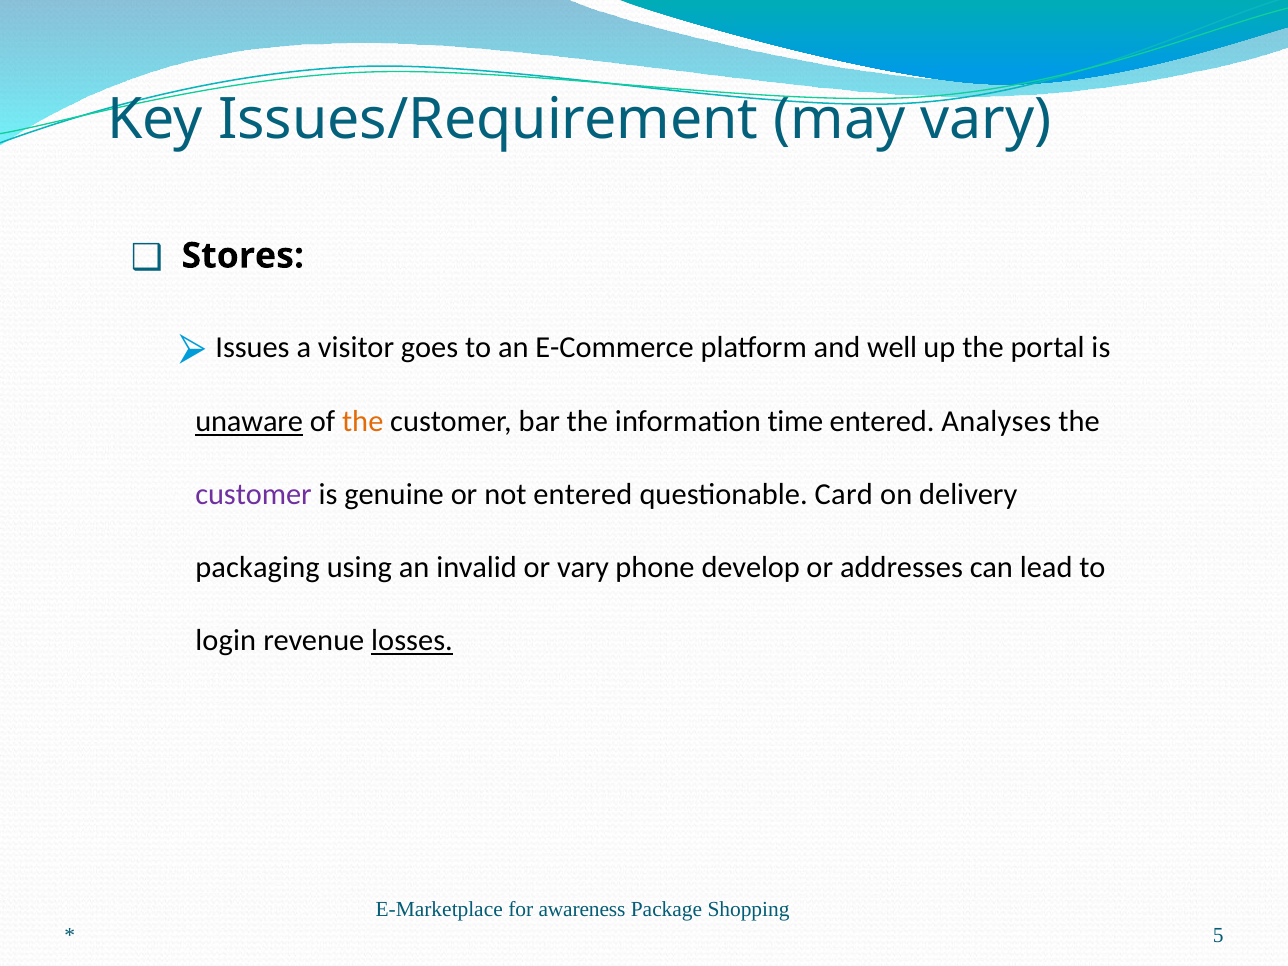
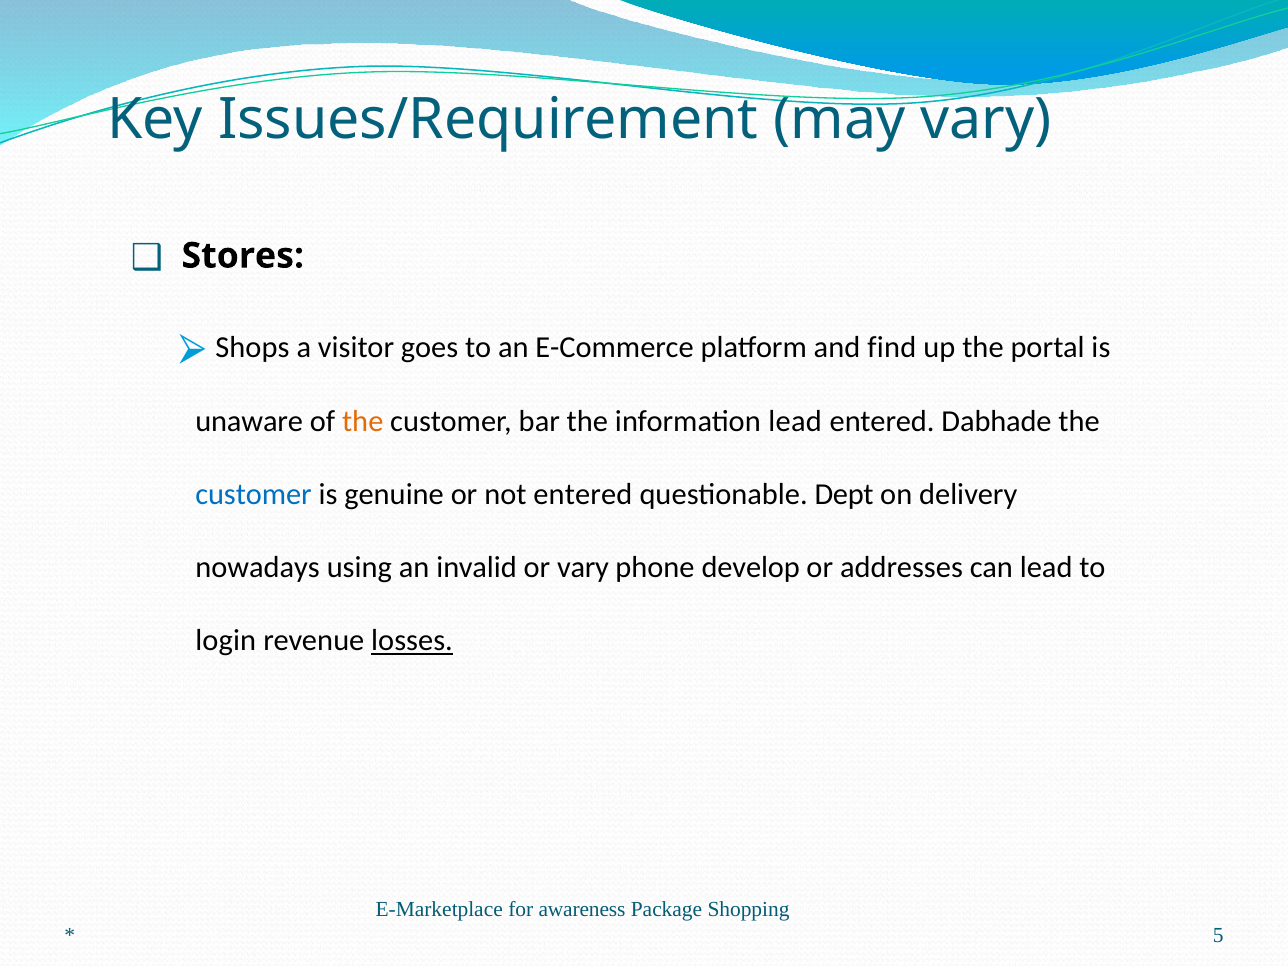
Issues: Issues -> Shops (252, 347)
well: well -> find (892, 347)
unaware underline: present -> none (249, 422)
information time: time -> lead (795, 422)
Analyses: Analyses -> Dabhade (997, 422)
customer colour: purple -> blue (254, 495)
Card: Card -> Dept (844, 495)
packaging: packaging -> nowadays (258, 568)
